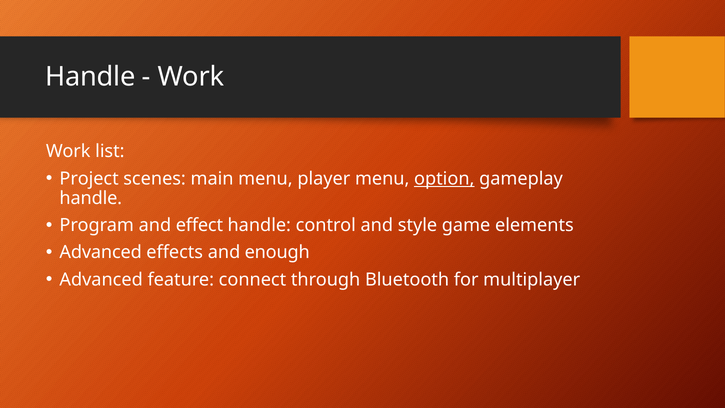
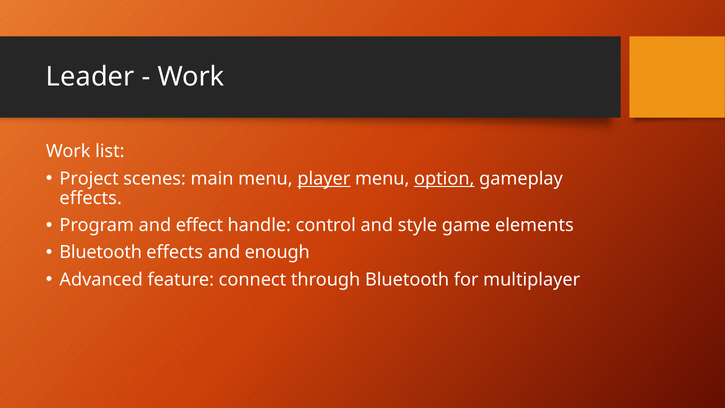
Handle: Handle -> Leader (90, 77)
player underline: none -> present (324, 178)
handle: handle -> effects (91, 198)
Advanced: Advanced -> Bluetooth (101, 252)
